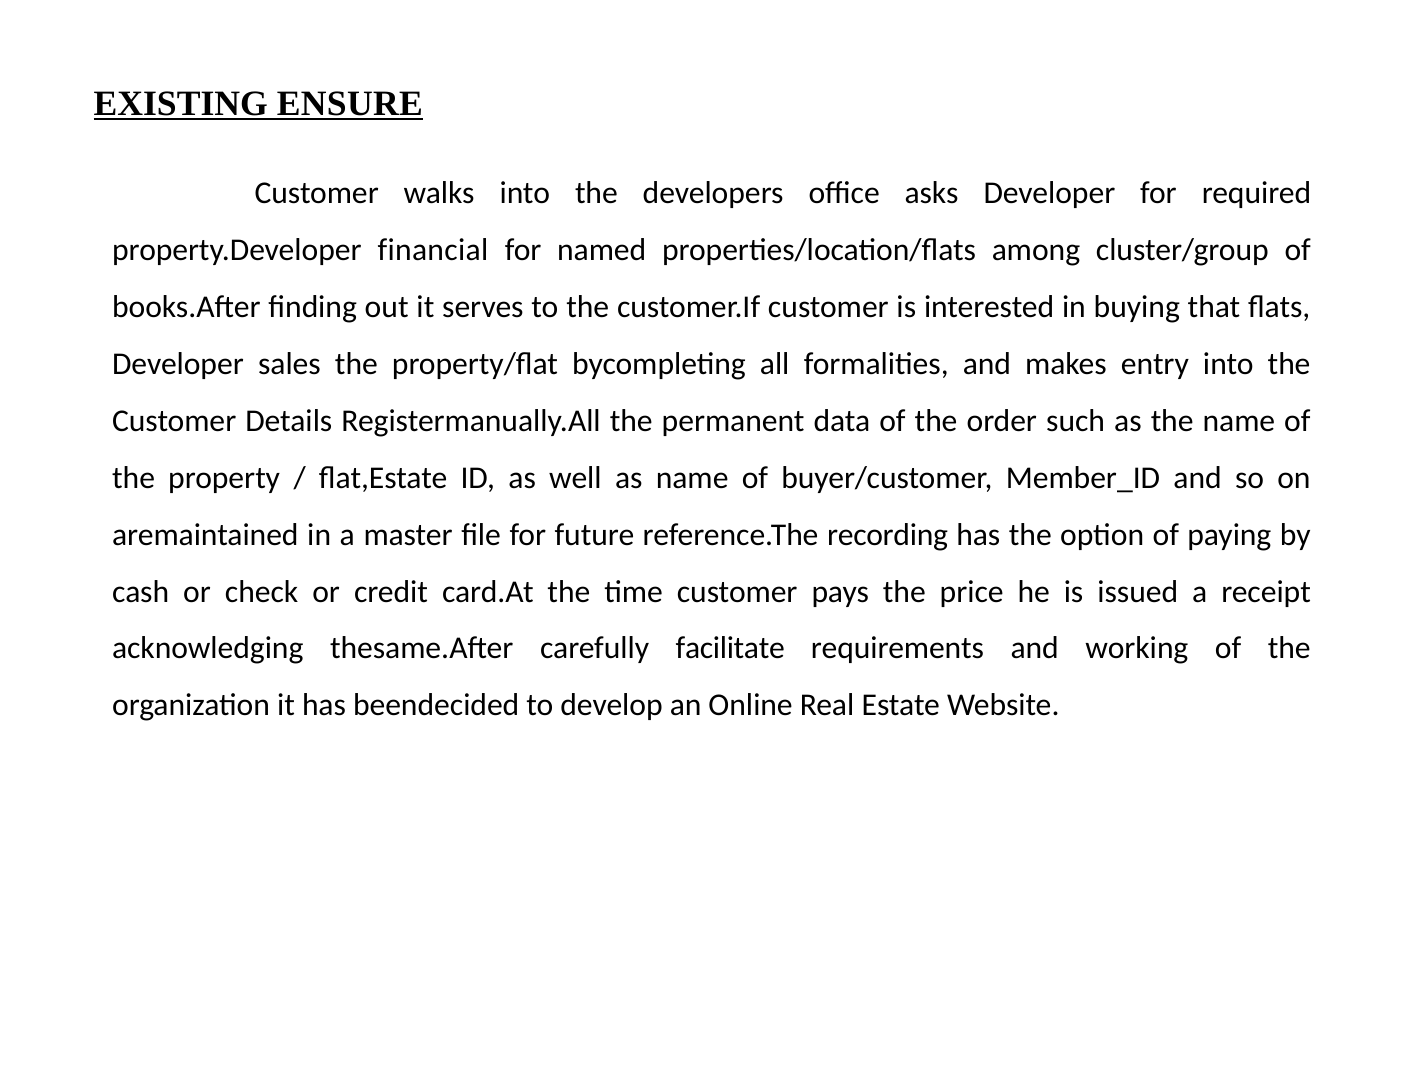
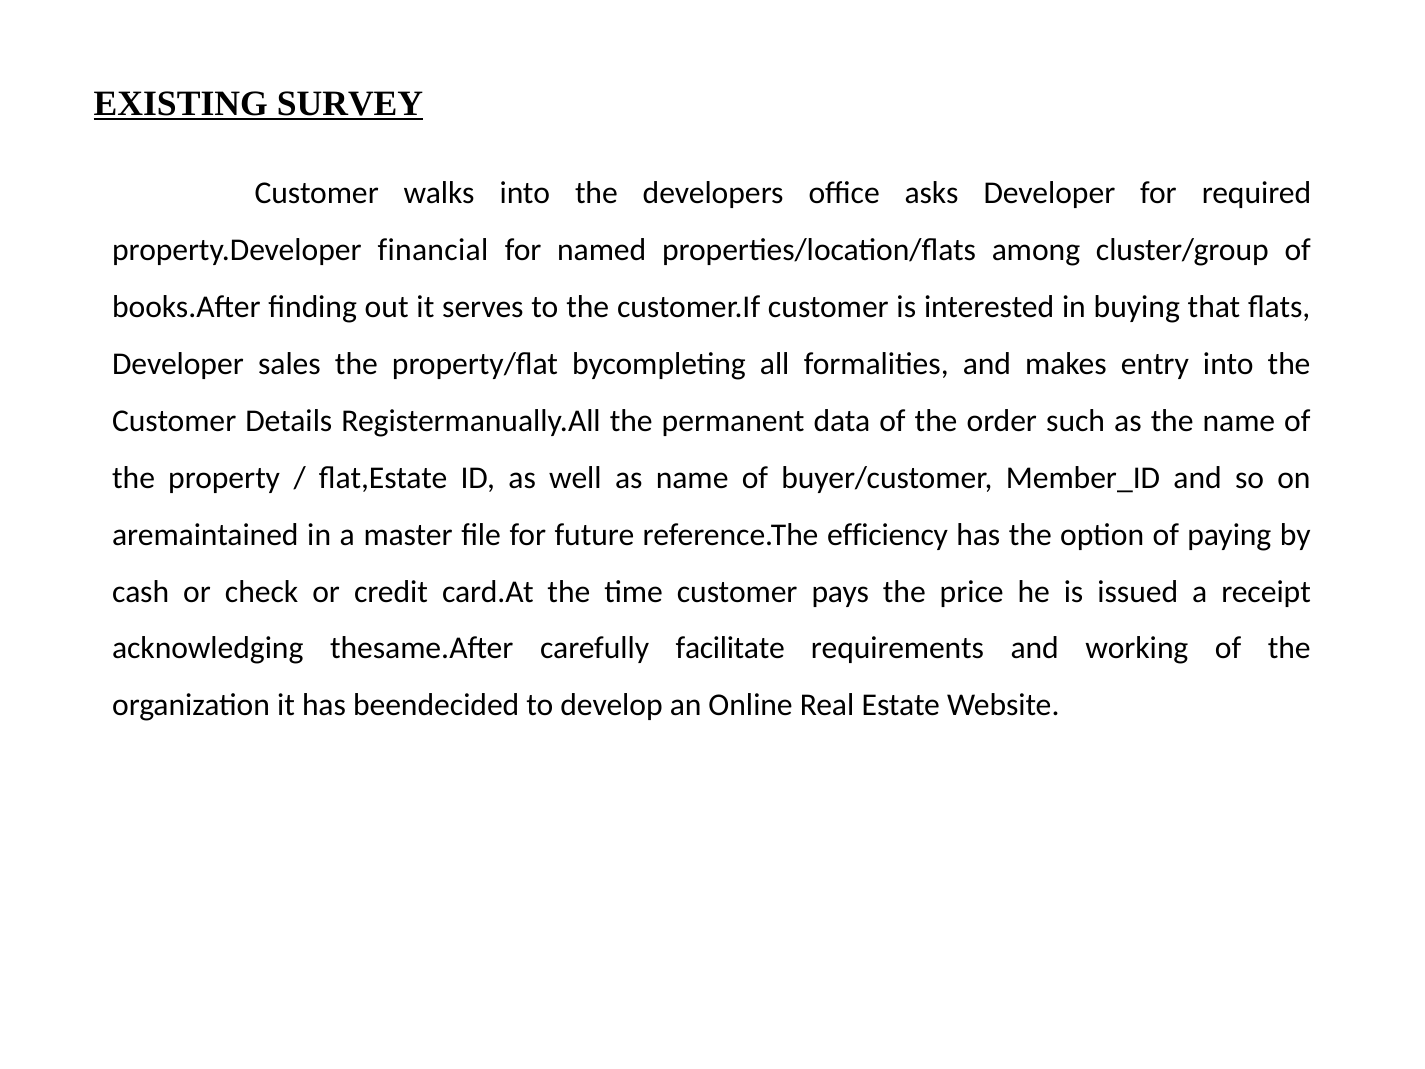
ENSURE: ENSURE -> SURVEY (350, 104)
recording: recording -> efficiency (888, 535)
